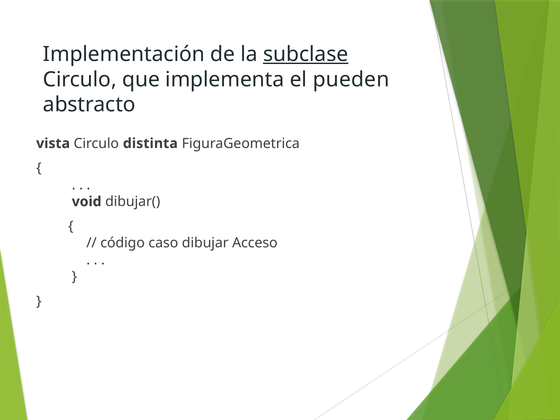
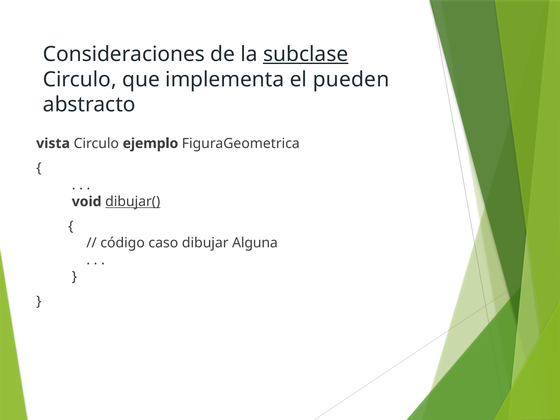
Implementación: Implementación -> Consideraciones (124, 54)
distinta: distinta -> ejemplo (150, 143)
dibujar( underline: none -> present (133, 202)
Acceso: Acceso -> Alguna (255, 243)
